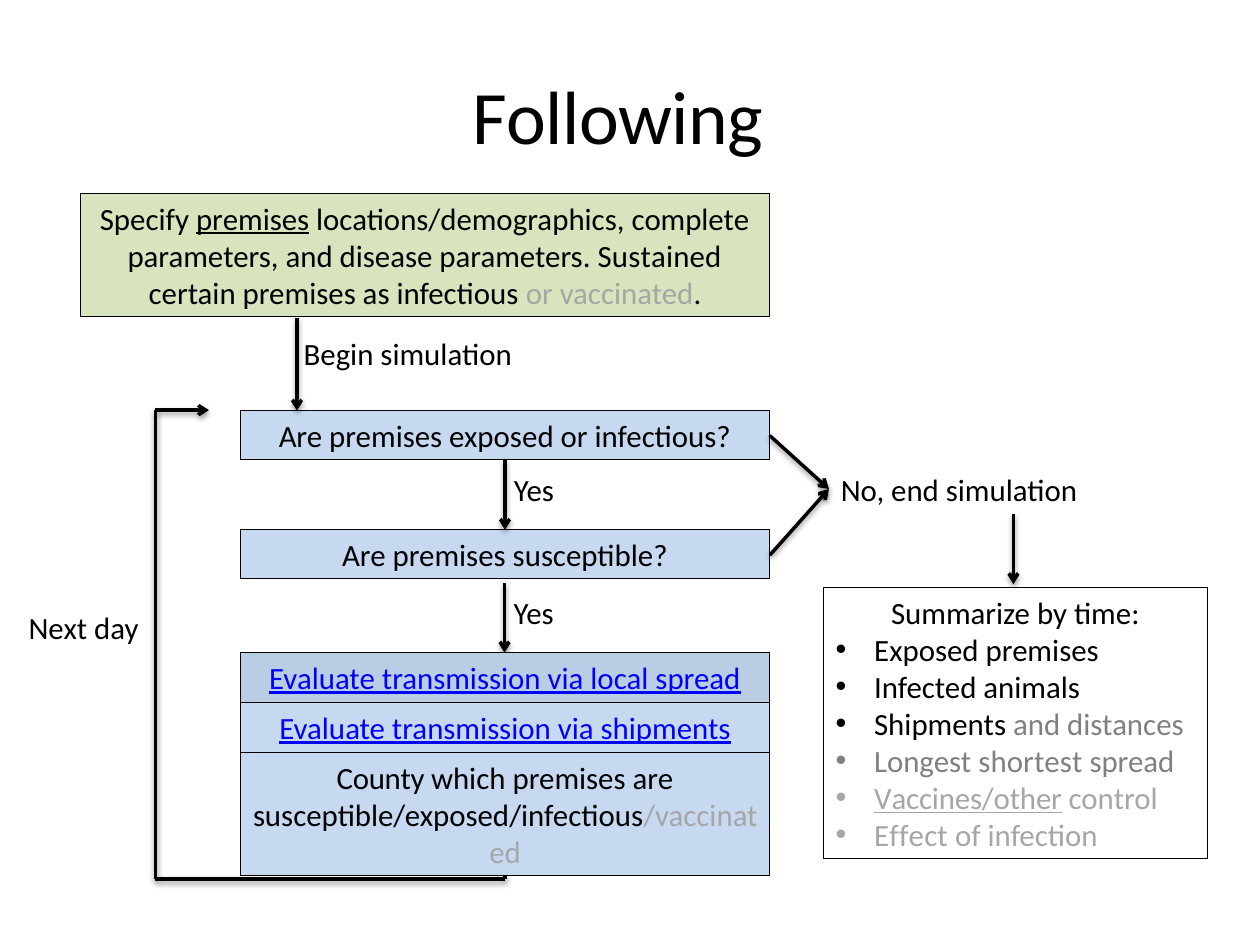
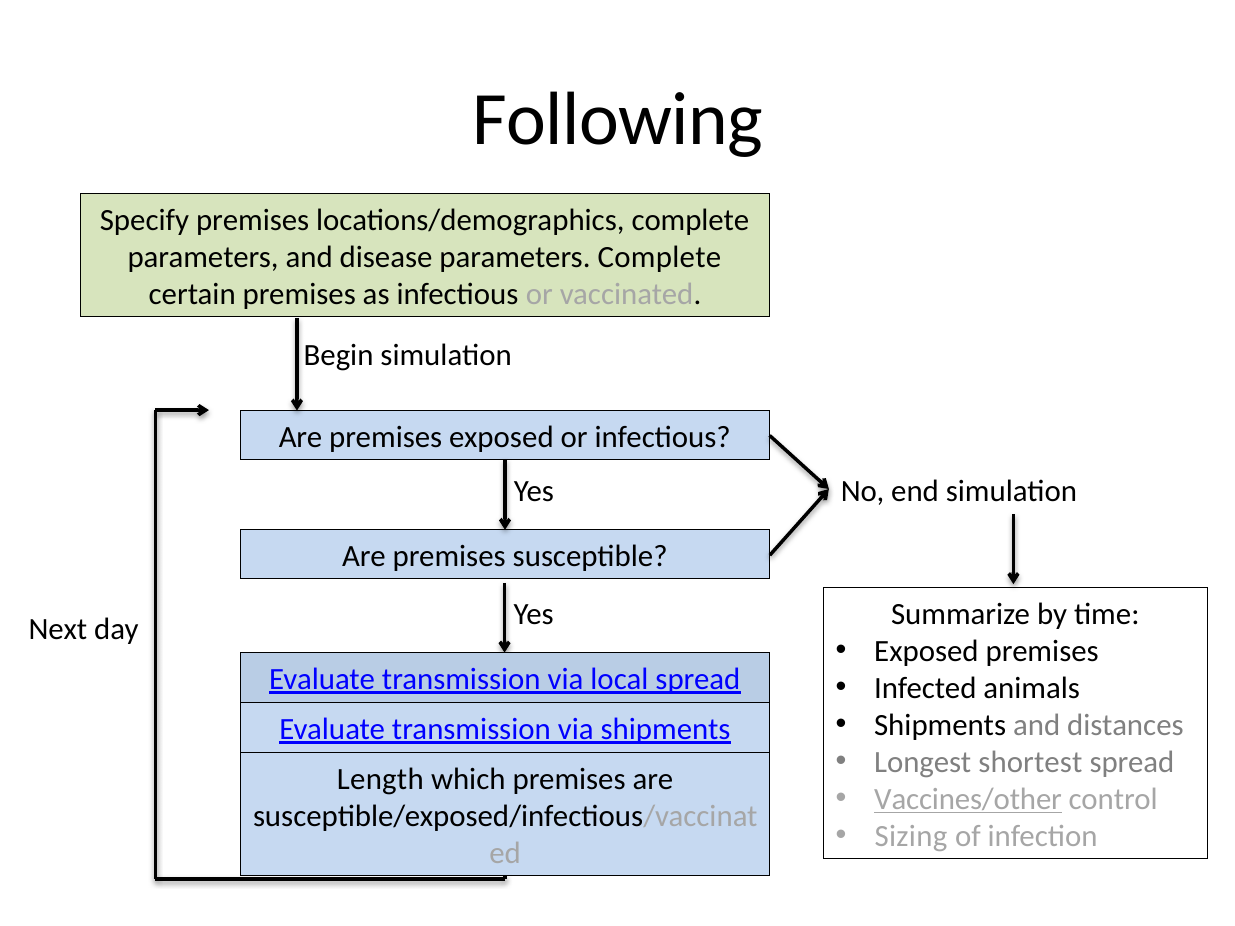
premises underline: present -> none (253, 220)
parameters Sustained: Sustained -> Complete (659, 257)
County: County -> Length (380, 779)
Effect: Effect -> Sizing (911, 836)
